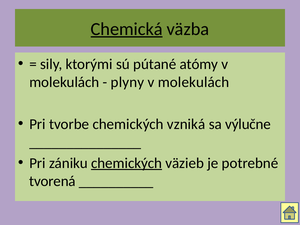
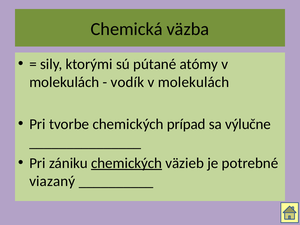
Chemická underline: present -> none (127, 29)
plyny: plyny -> vodík (127, 82)
vzniká: vzniká -> prípad (186, 124)
tvorená: tvorená -> viazaný (52, 181)
